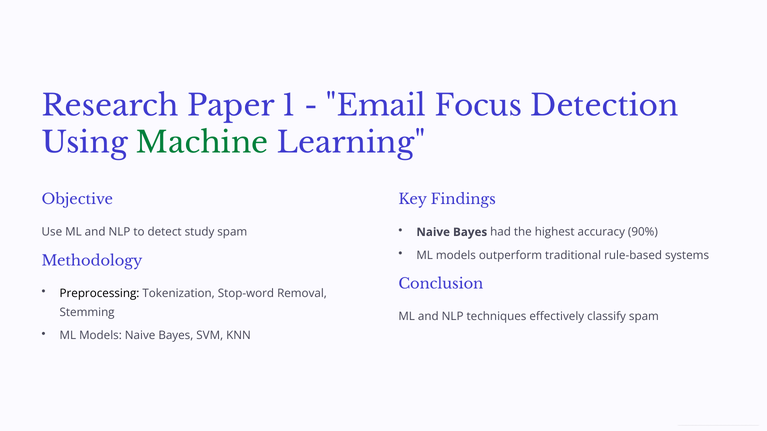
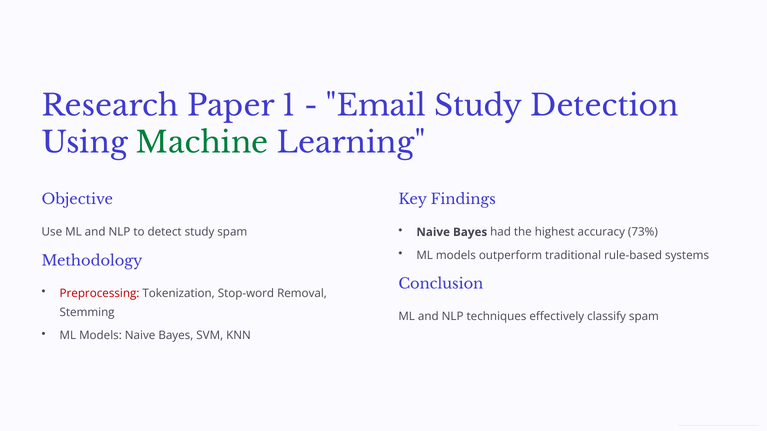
Email Focus: Focus -> Study (478, 106)
90%: 90% -> 73% (643, 232)
Preprocessing colour: black -> red (100, 294)
